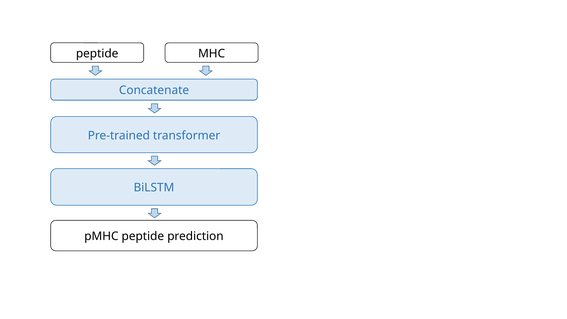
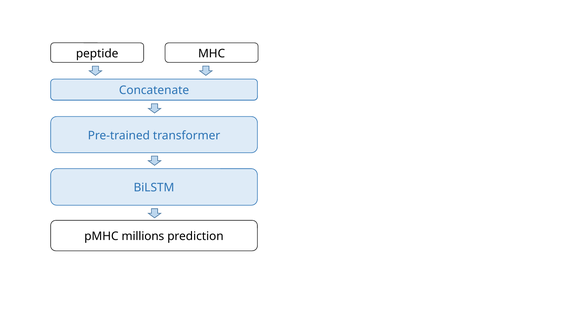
pMHC peptide: peptide -> millions (143, 236)
